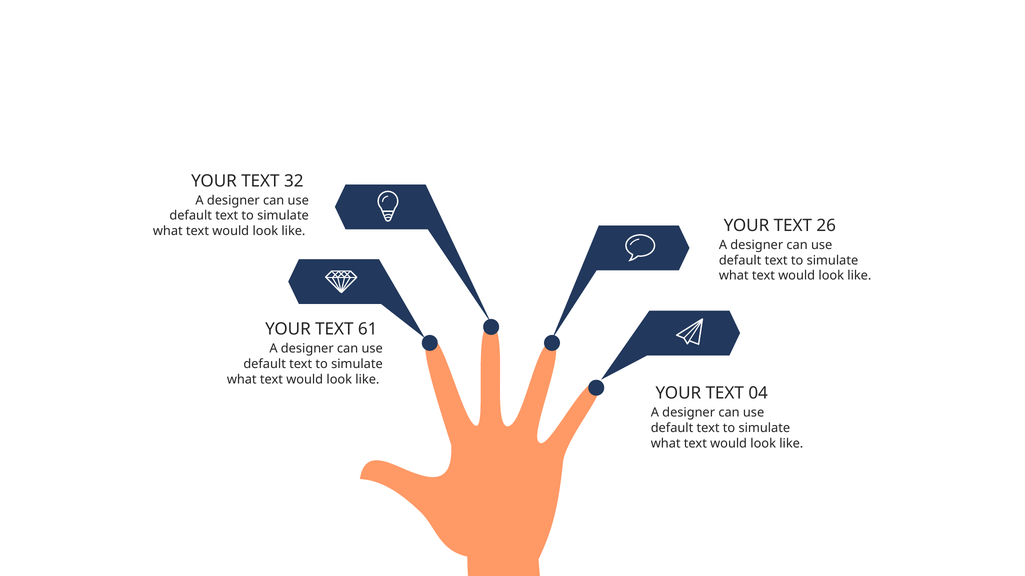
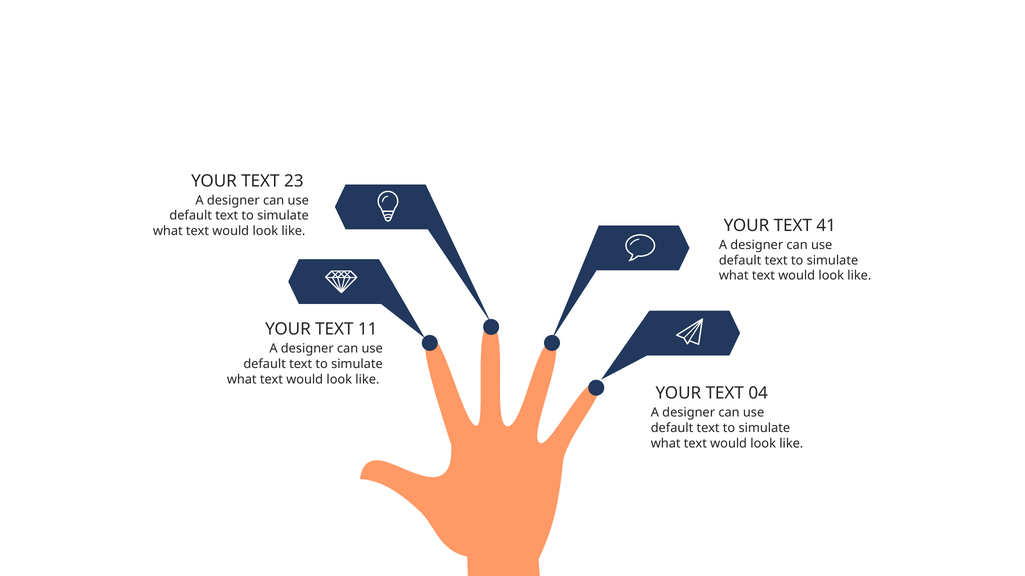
32: 32 -> 23 (294, 181)
26: 26 -> 41 (826, 226)
61: 61 -> 11 (368, 330)
